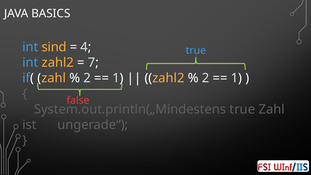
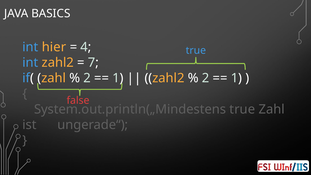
sind: sind -> hier (54, 47)
